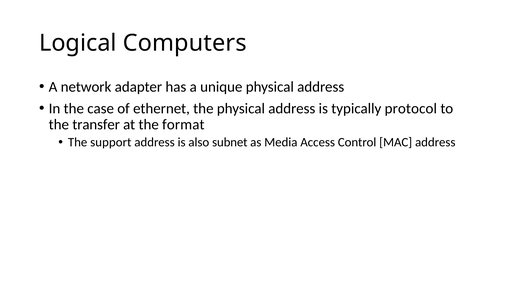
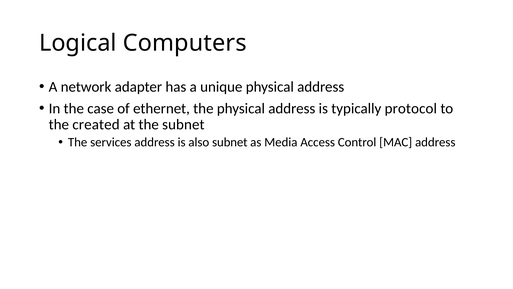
transfer: transfer -> created (96, 124)
the format: format -> subnet (183, 124)
support: support -> services (111, 142)
